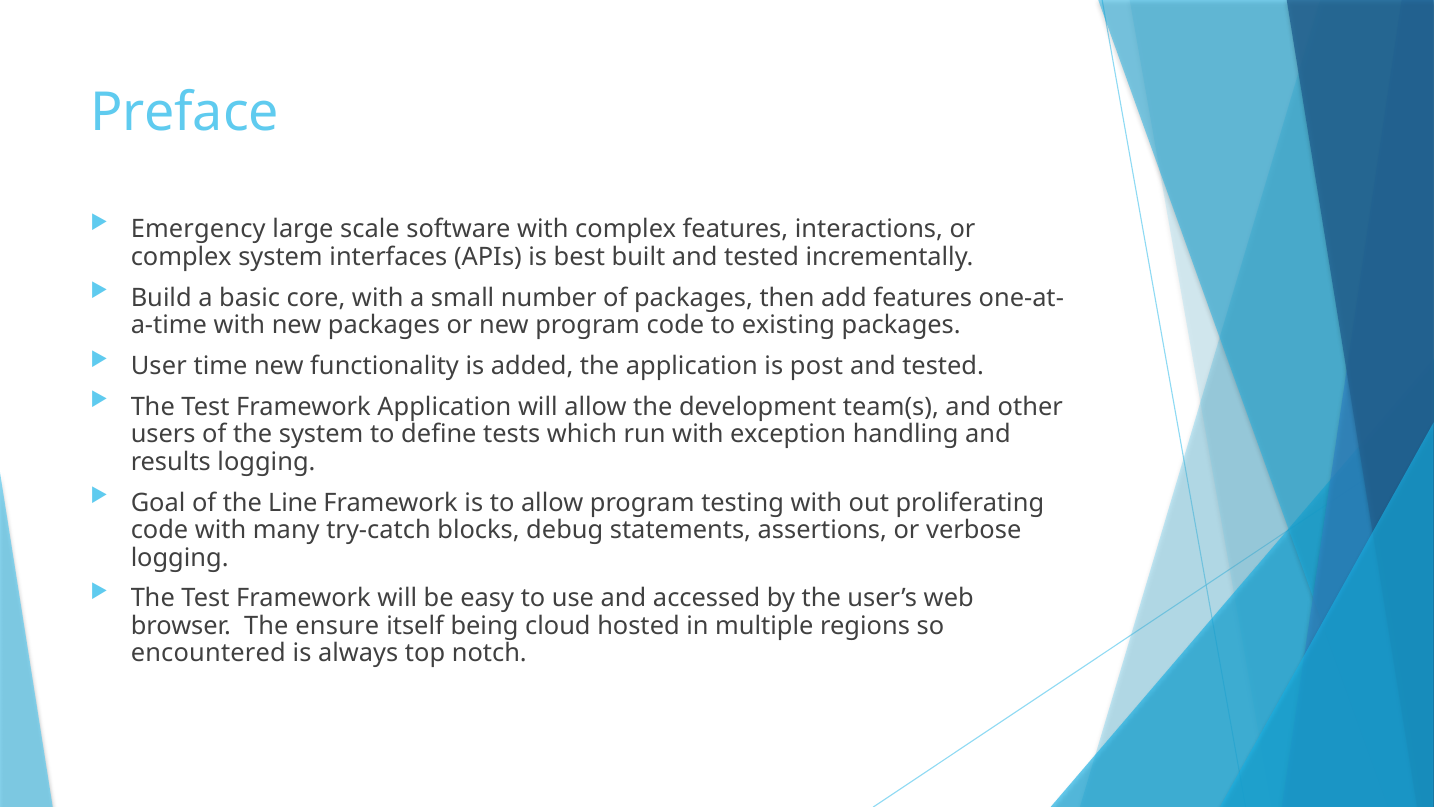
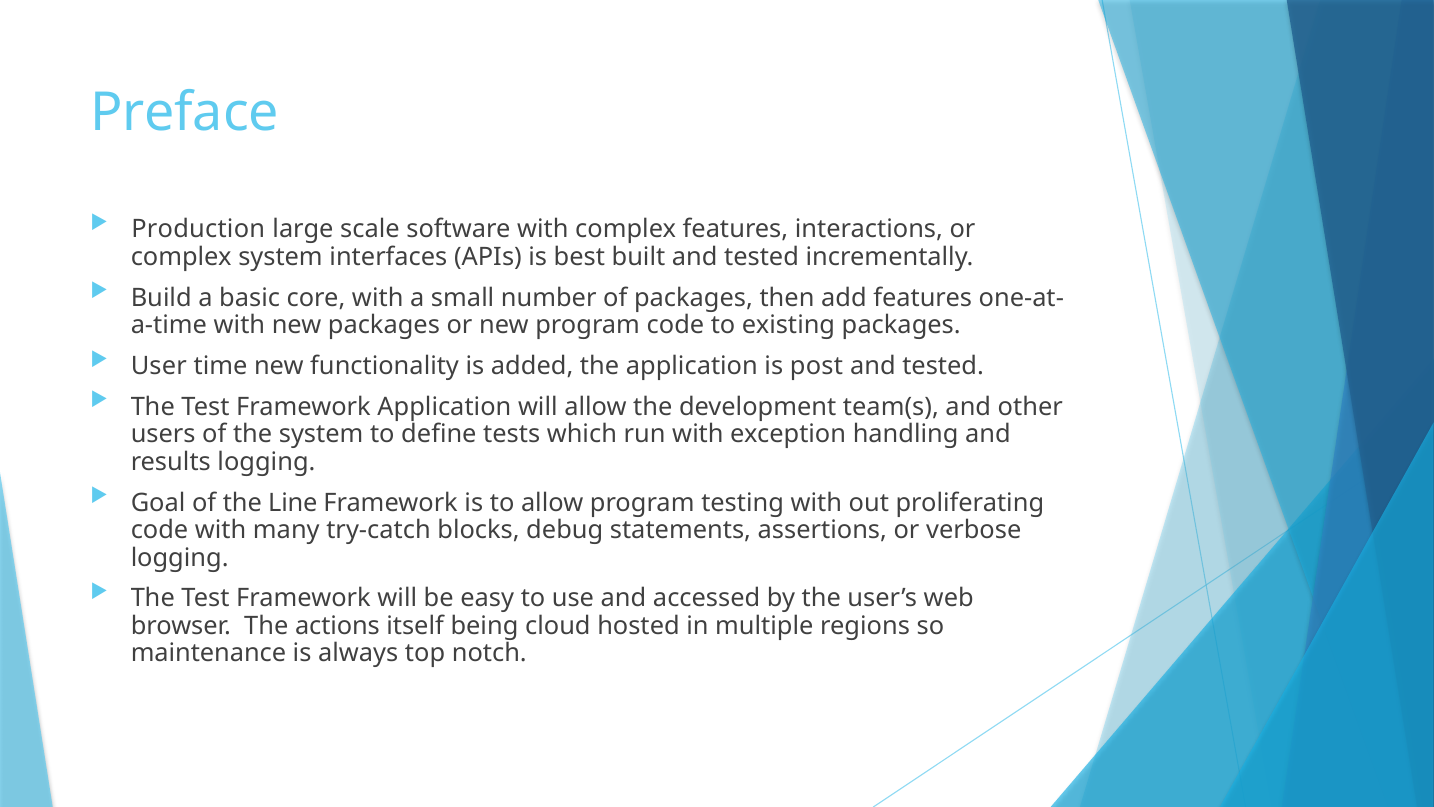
Emergency: Emergency -> Production (198, 229)
ensure: ensure -> actions (337, 626)
encountered: encountered -> maintenance (208, 653)
